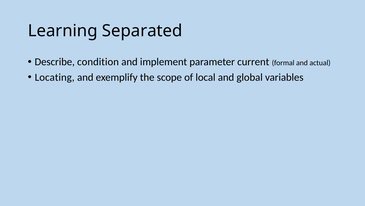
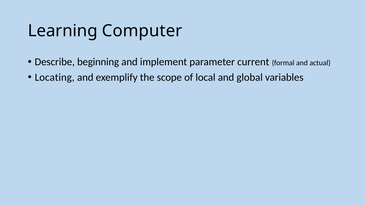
Separated: Separated -> Computer (142, 31)
condition: condition -> beginning (98, 62)
